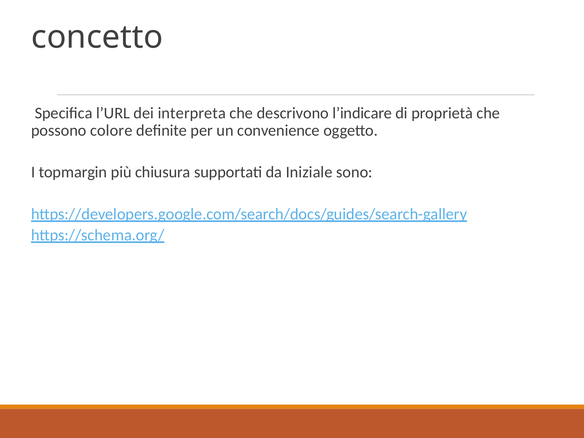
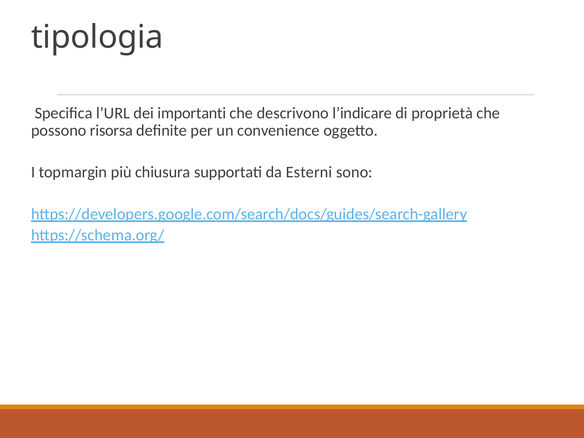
concetto: concetto -> tipologia (97, 37)
interpreta: interpreta -> importanti (192, 113)
colore: colore -> risorsa (111, 131)
Iniziale: Iniziale -> Esterni (309, 172)
